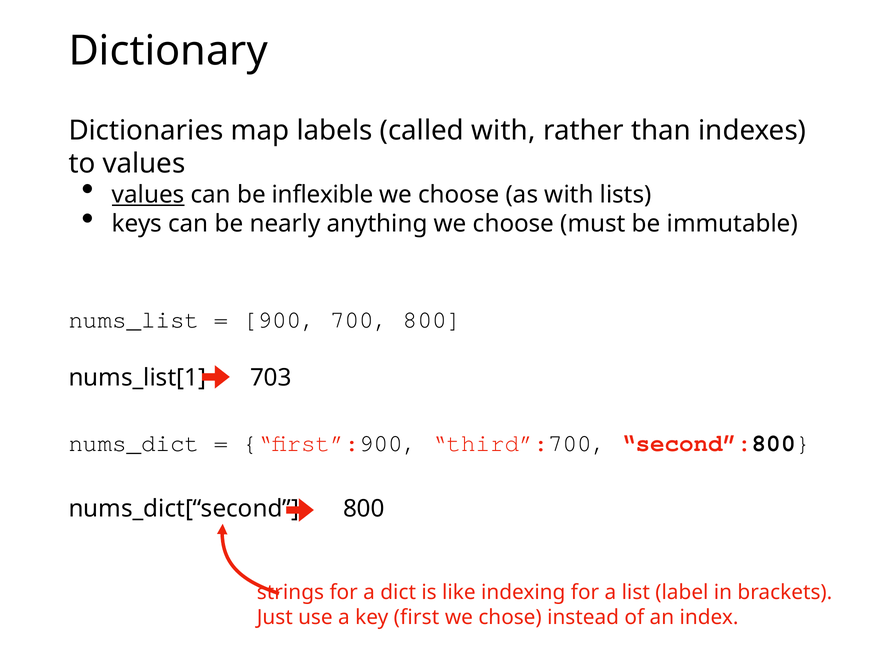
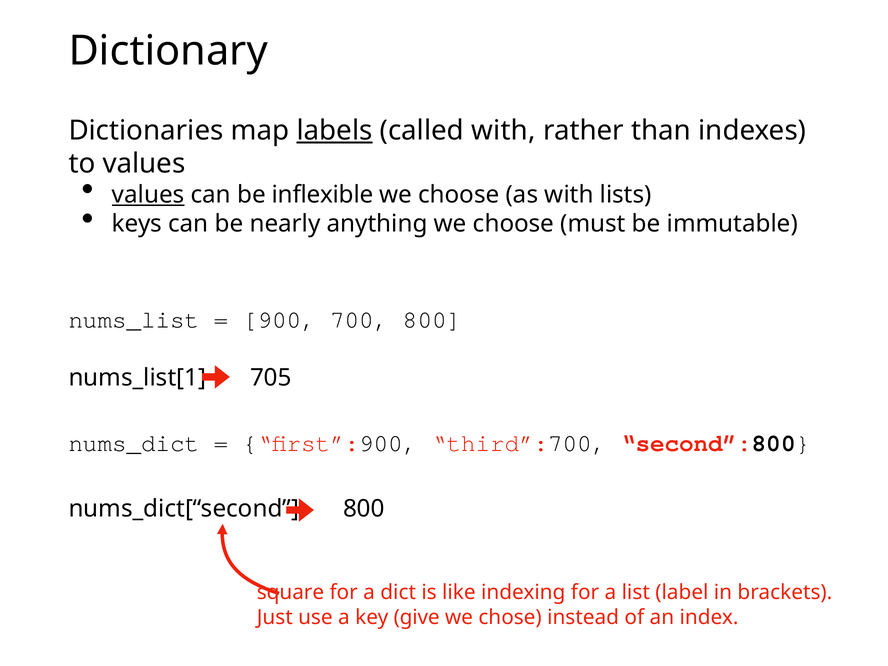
labels underline: none -> present (335, 130)
703: 703 -> 705 (271, 378)
strings: strings -> square (290, 592)
first: first -> give (417, 617)
